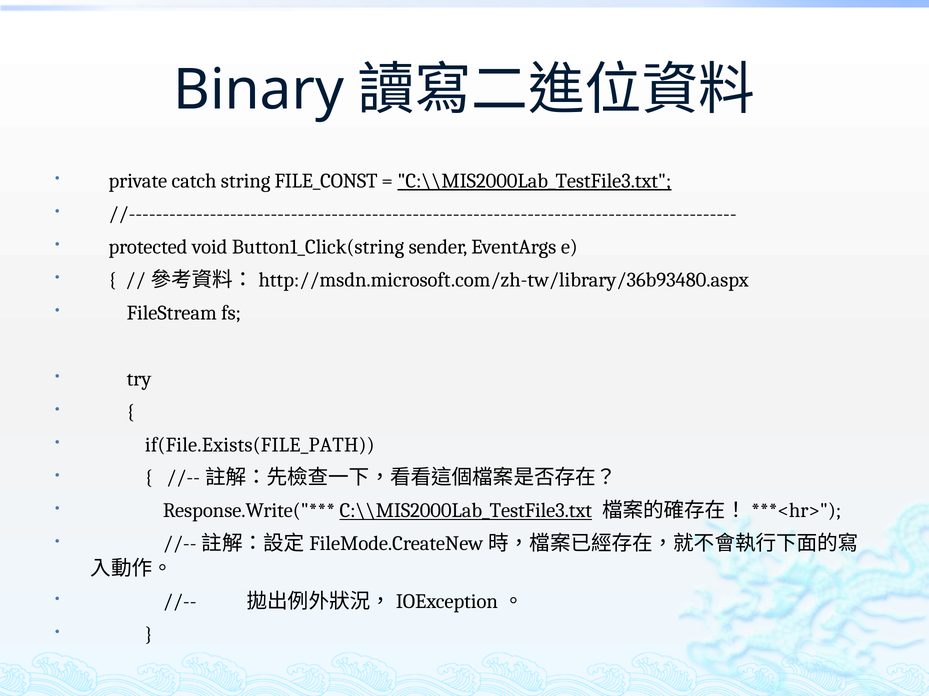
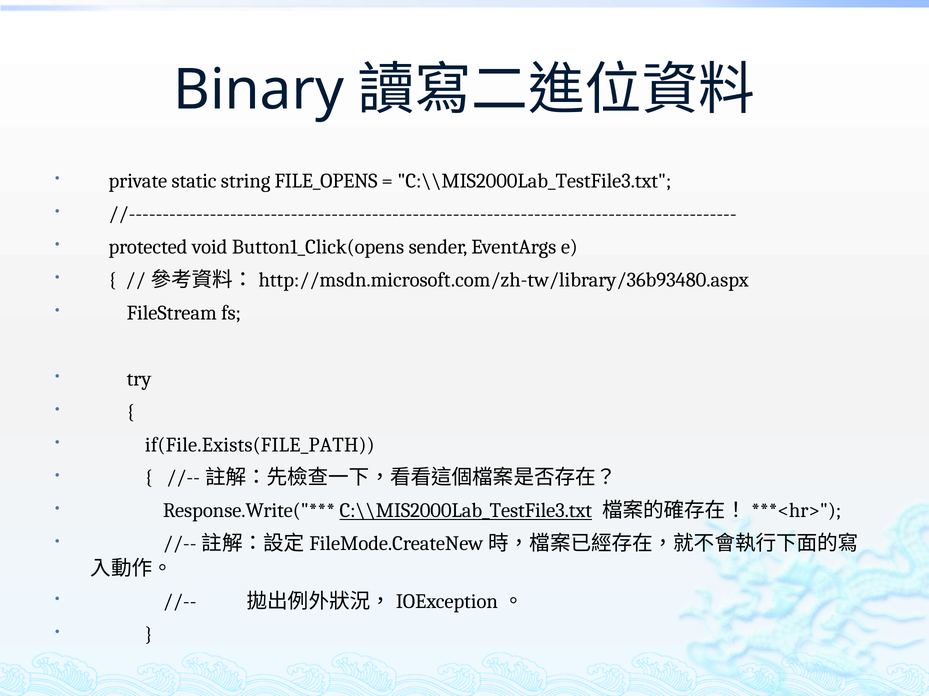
catch: catch -> static (194, 181)
FILE_CONST: FILE_CONST -> FILE_OPENS (326, 181)
C:\\MIS2000Lab_TestFile3.txt underline: present -> none (534, 181)
Button1_Click(string: Button1_Click(string -> Button1_Click(opens (318, 247)
